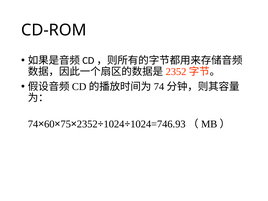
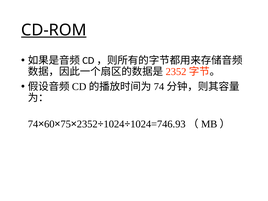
CD-ROM underline: none -> present (54, 30)
